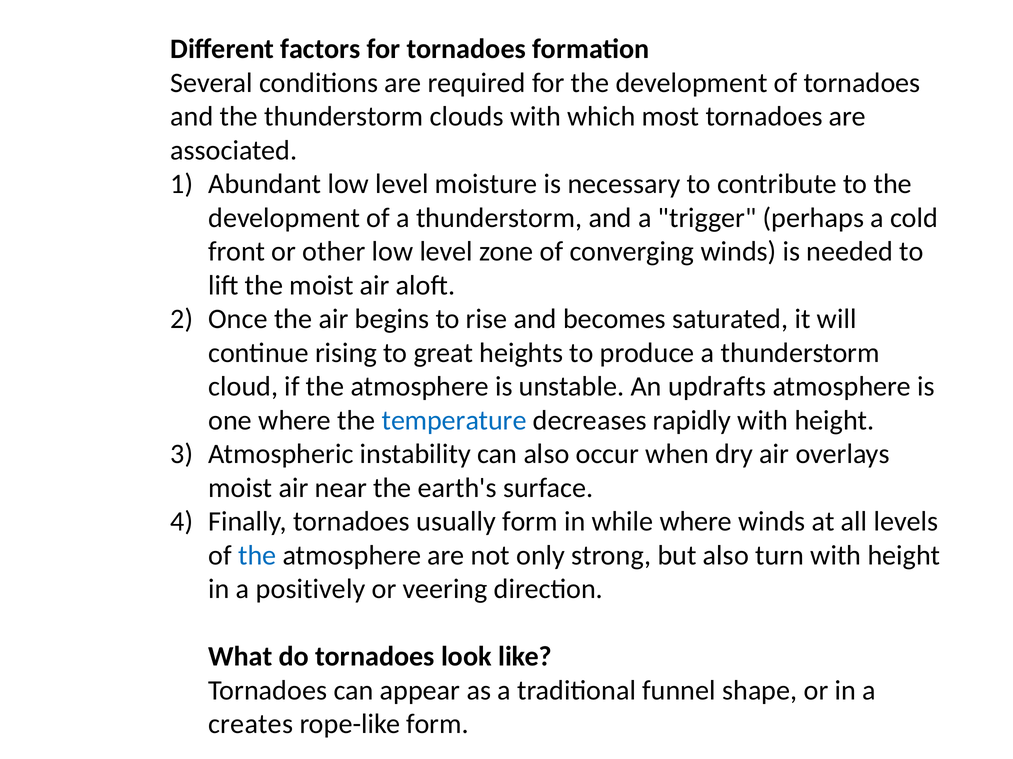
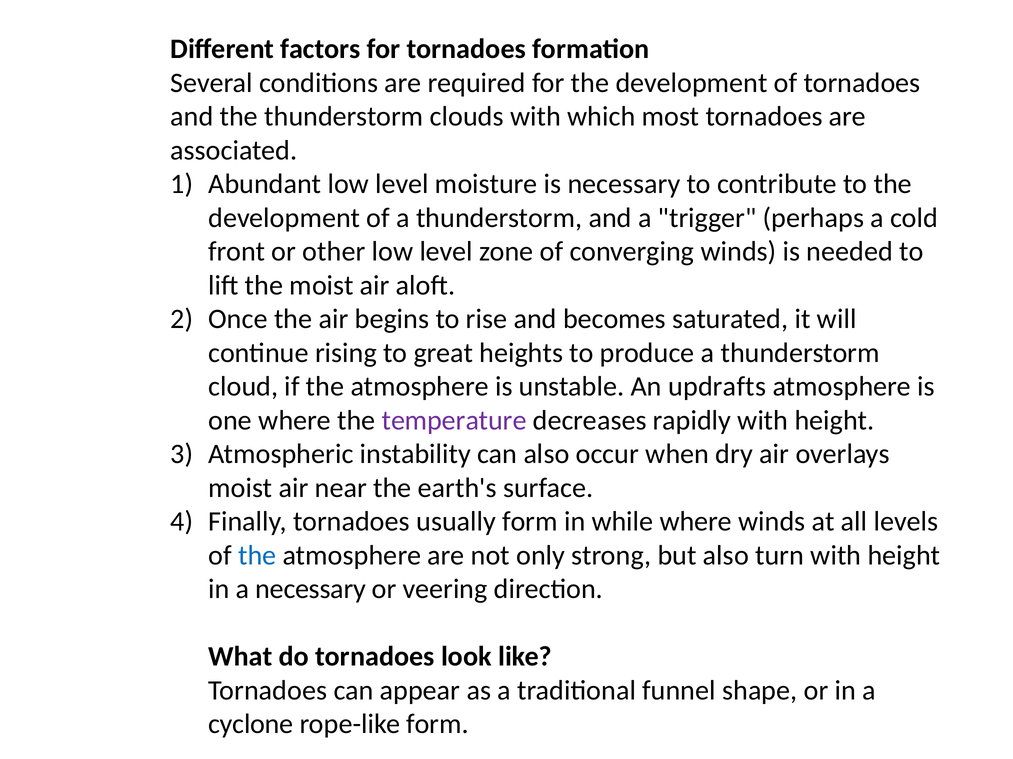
temperature colour: blue -> purple (454, 421)
a positively: positively -> necessary (311, 590)
creates: creates -> cyclone (251, 725)
